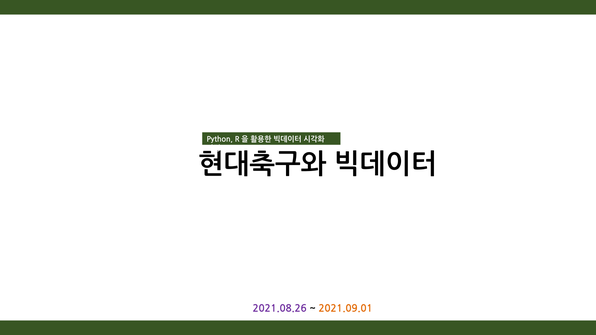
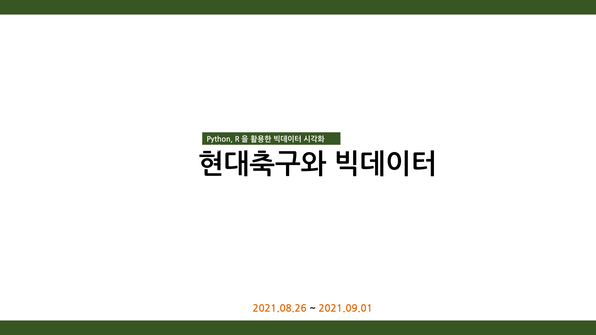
2021.08.26 colour: purple -> orange (280, 309)
